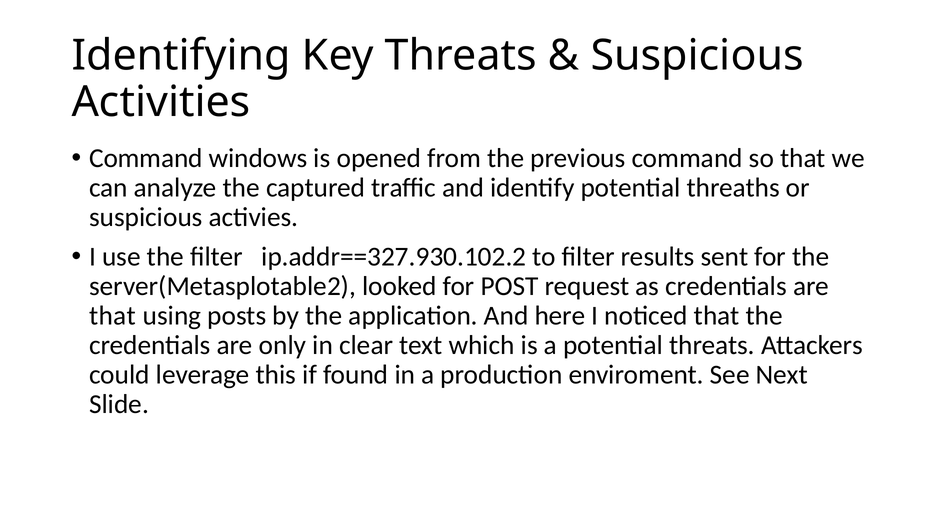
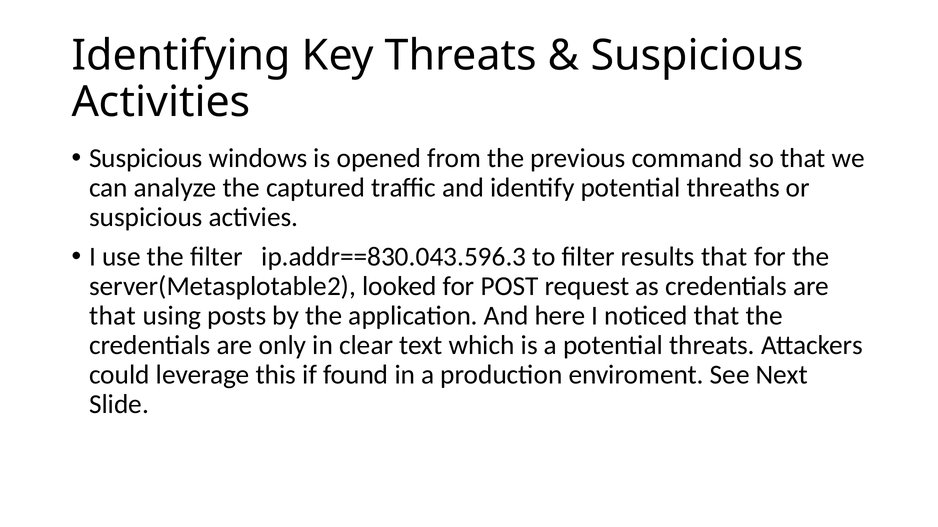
Command: Command -> Suspicious (146, 159)
ip.addr==327.930.102.2: ip.addr==327.930.102.2 -> ip.addr==830.043.596.3 (394, 257)
results sent: sent -> that (724, 257)
